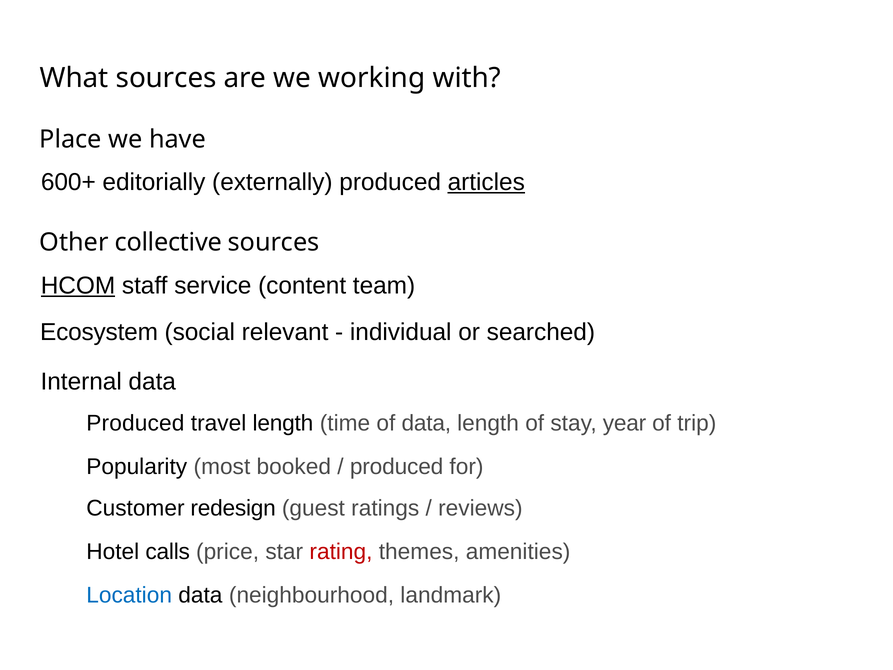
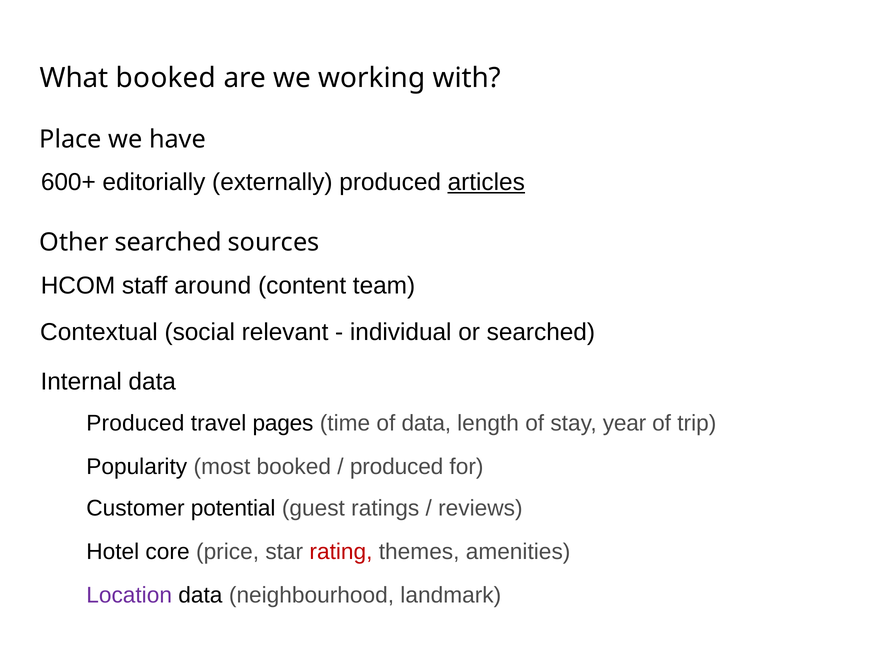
What sources: sources -> booked (166, 78)
Other collective: collective -> searched (168, 242)
HCOM underline: present -> none (78, 286)
service: service -> around (213, 286)
Ecosystem: Ecosystem -> Contextual (99, 332)
travel length: length -> pages (283, 423)
redesign: redesign -> potential (233, 508)
calls: calls -> core (168, 551)
Location colour: blue -> purple (129, 595)
